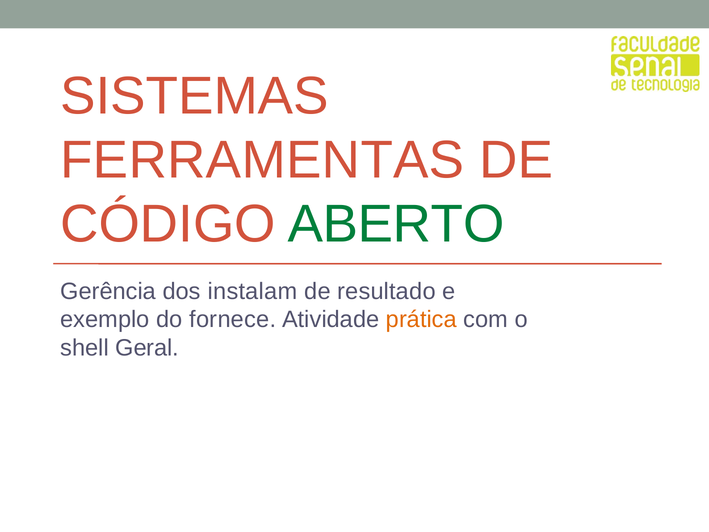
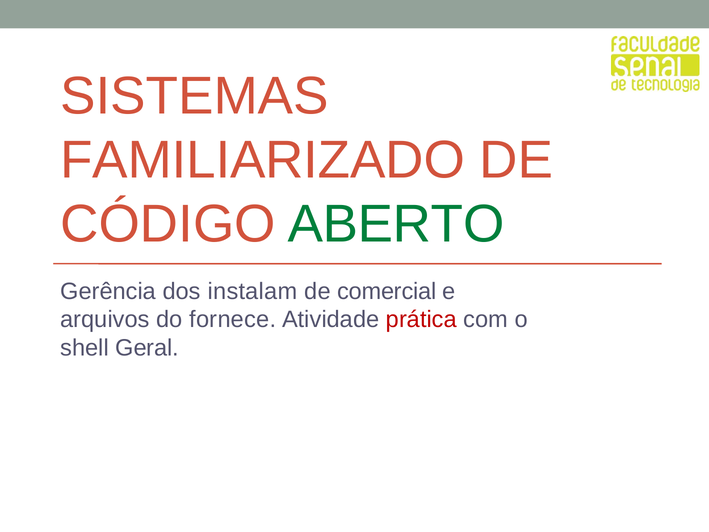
FERRAMENTAS: FERRAMENTAS -> FAMILIARIZADO (263, 160)
resultado: resultado -> comercial (387, 291)
exemplo: exemplo -> arquivos (105, 320)
prática colour: orange -> red (421, 320)
